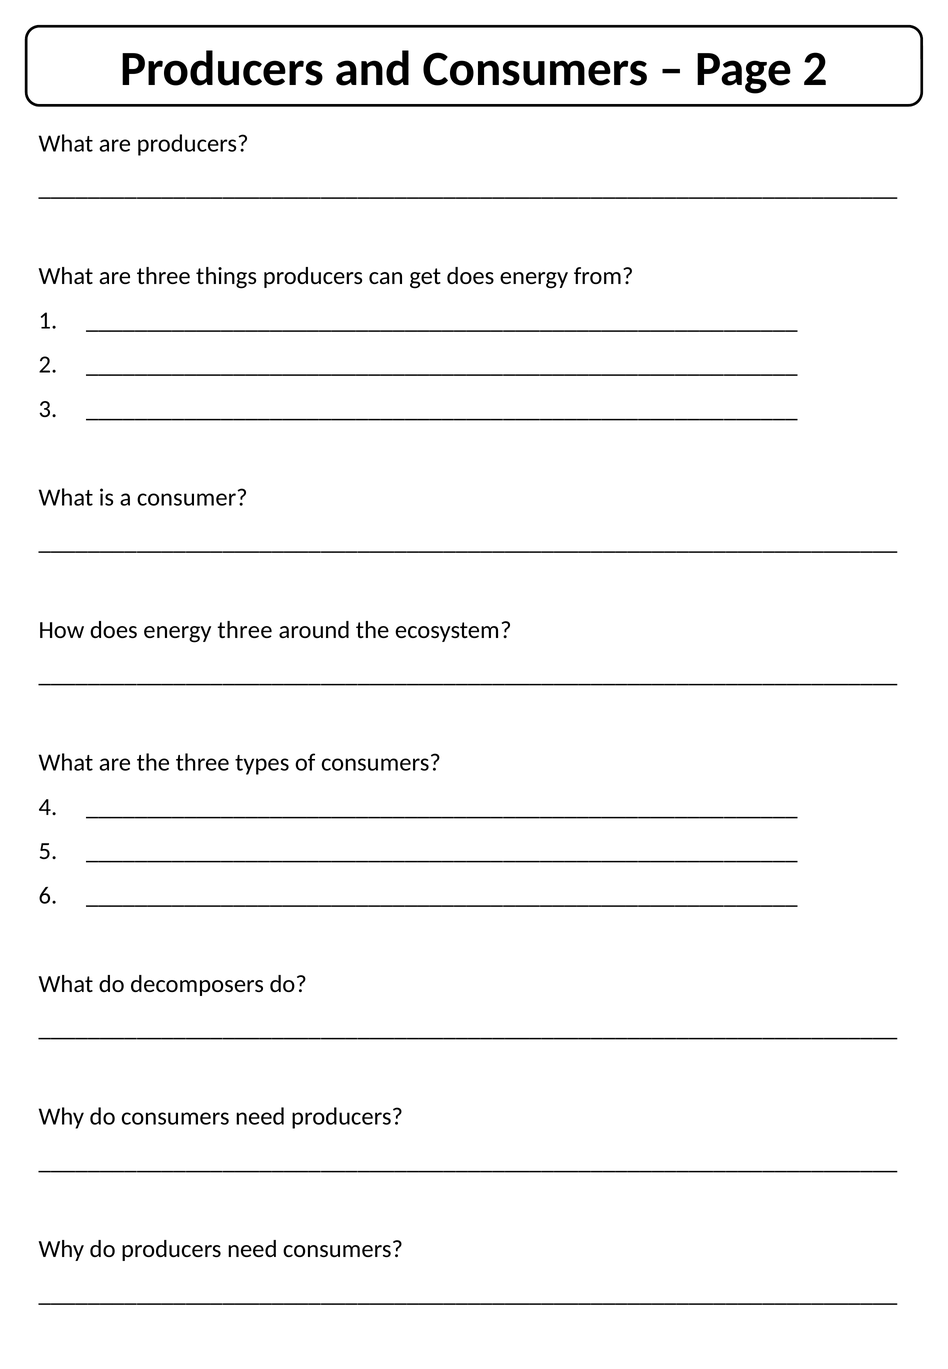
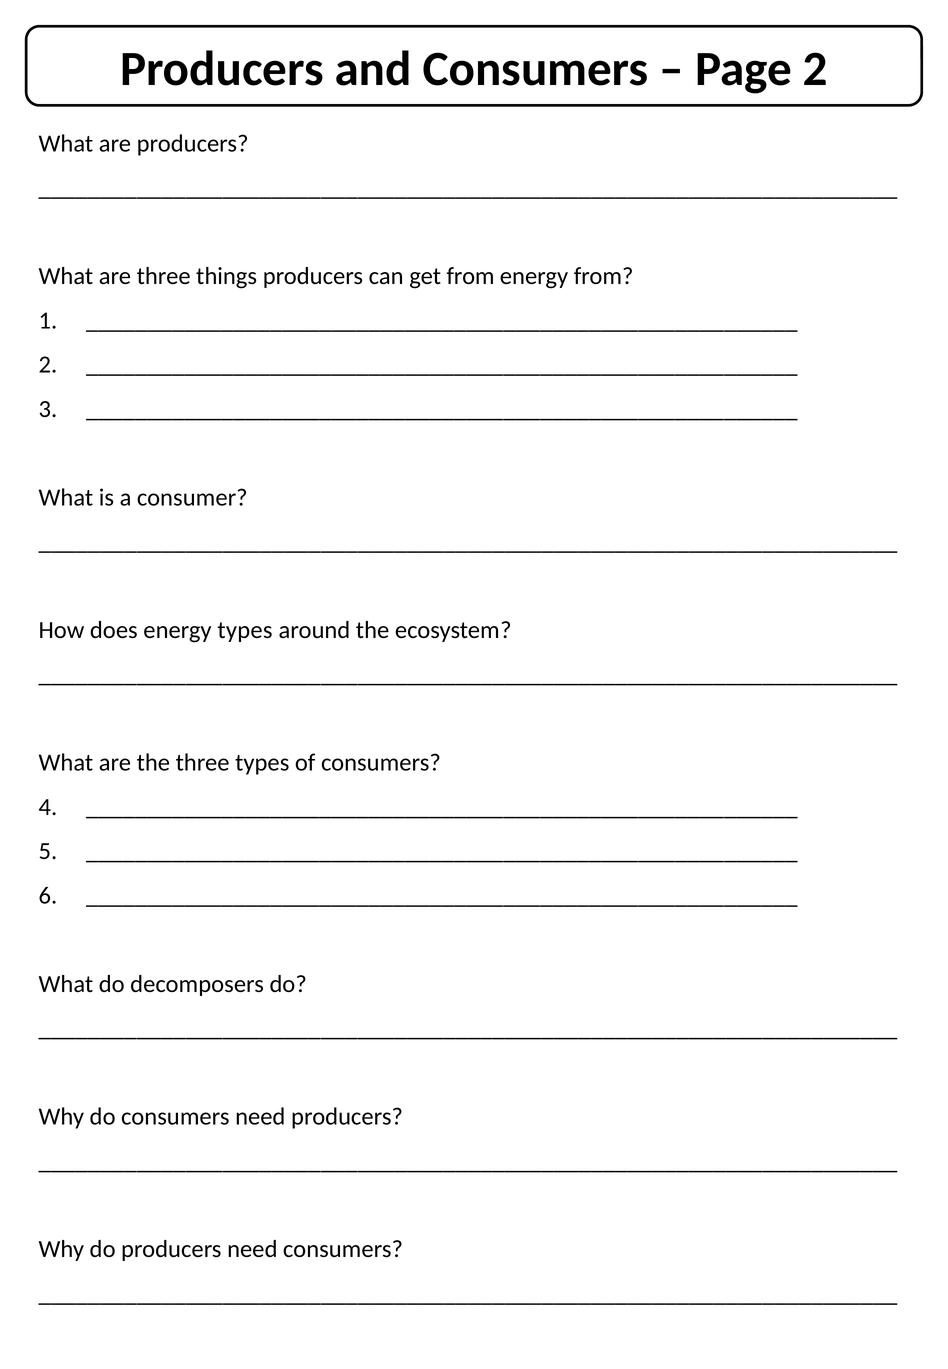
get does: does -> from (471, 276)
energy three: three -> types (245, 630)
